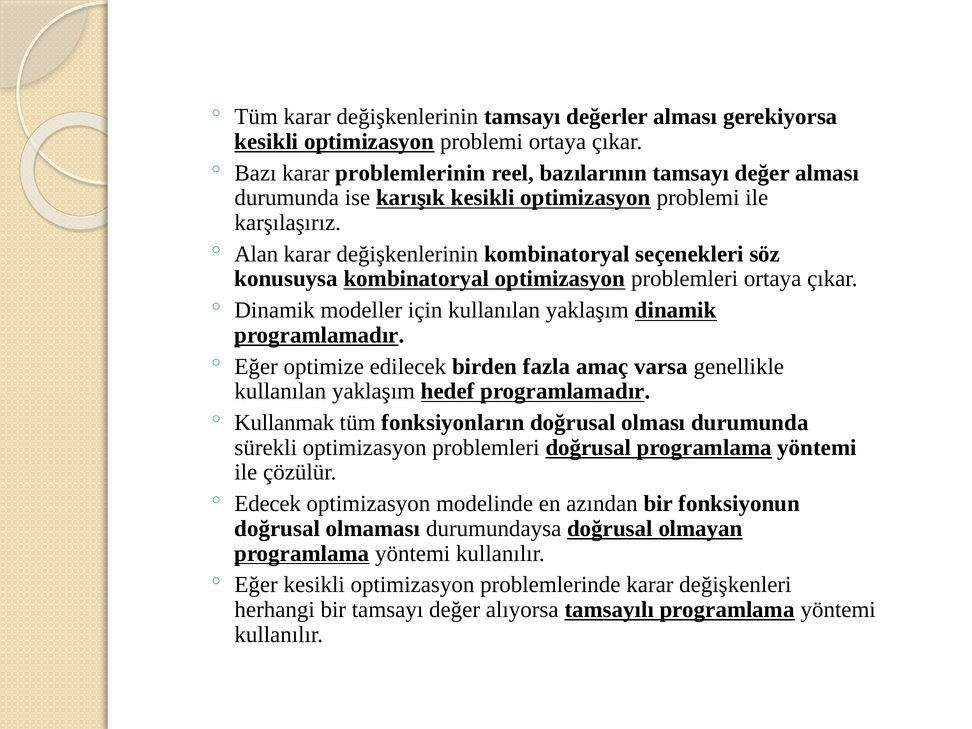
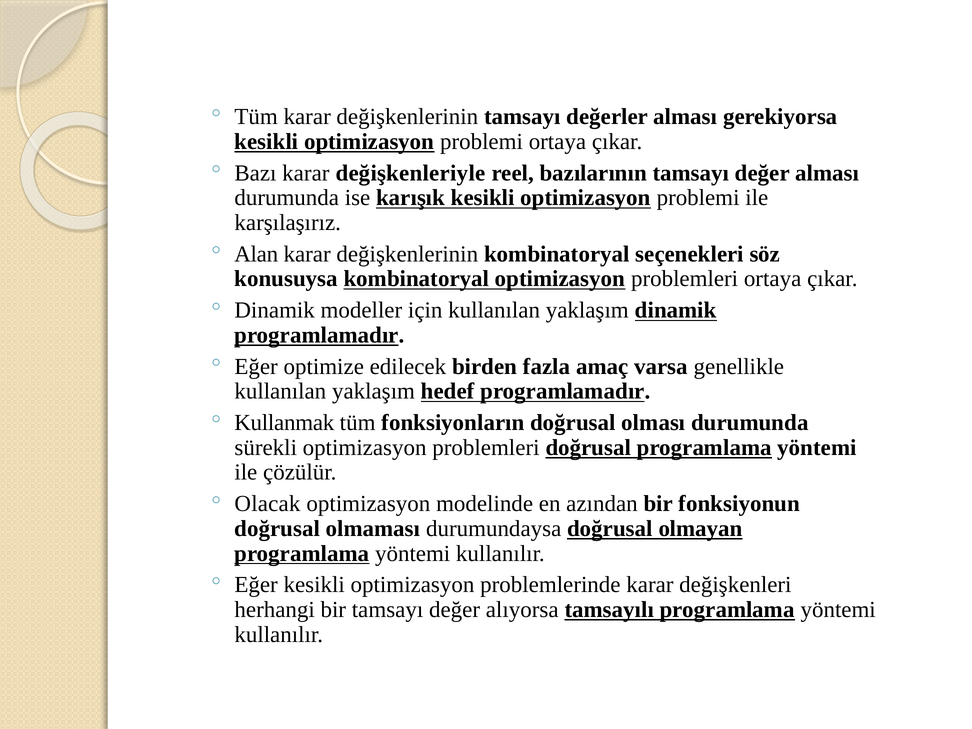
problemlerinin: problemlerinin -> değişkenleriyle (410, 173)
Edecek: Edecek -> Olacak (267, 504)
